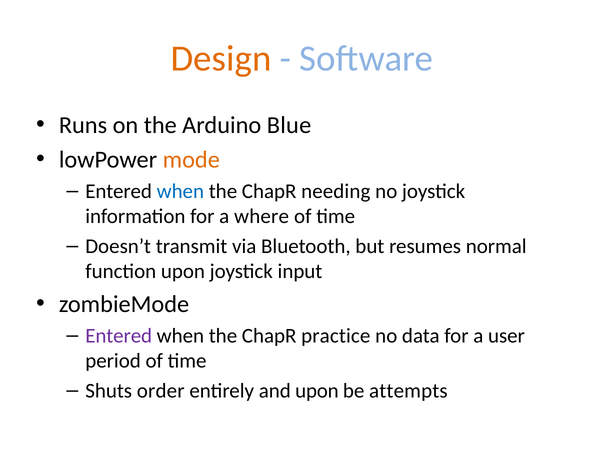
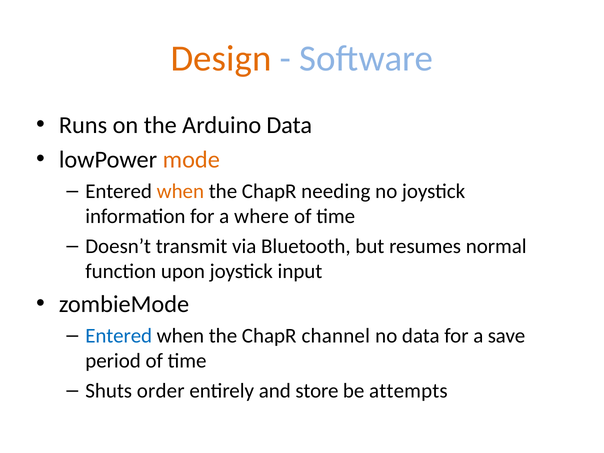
Arduino Blue: Blue -> Data (289, 125)
when colour: blue -> orange (180, 191)
Entered colour: purple -> blue (119, 336)
practice: practice -> channel (336, 336)
user: user -> save (507, 336)
and upon: upon -> store (317, 391)
